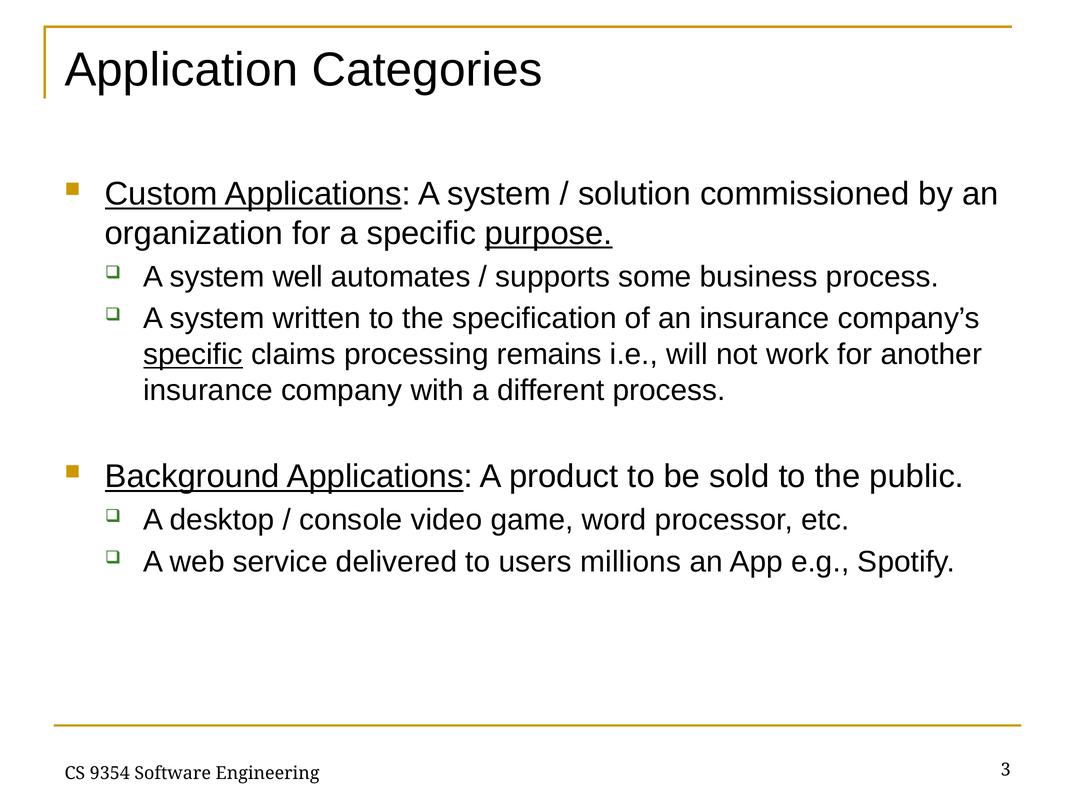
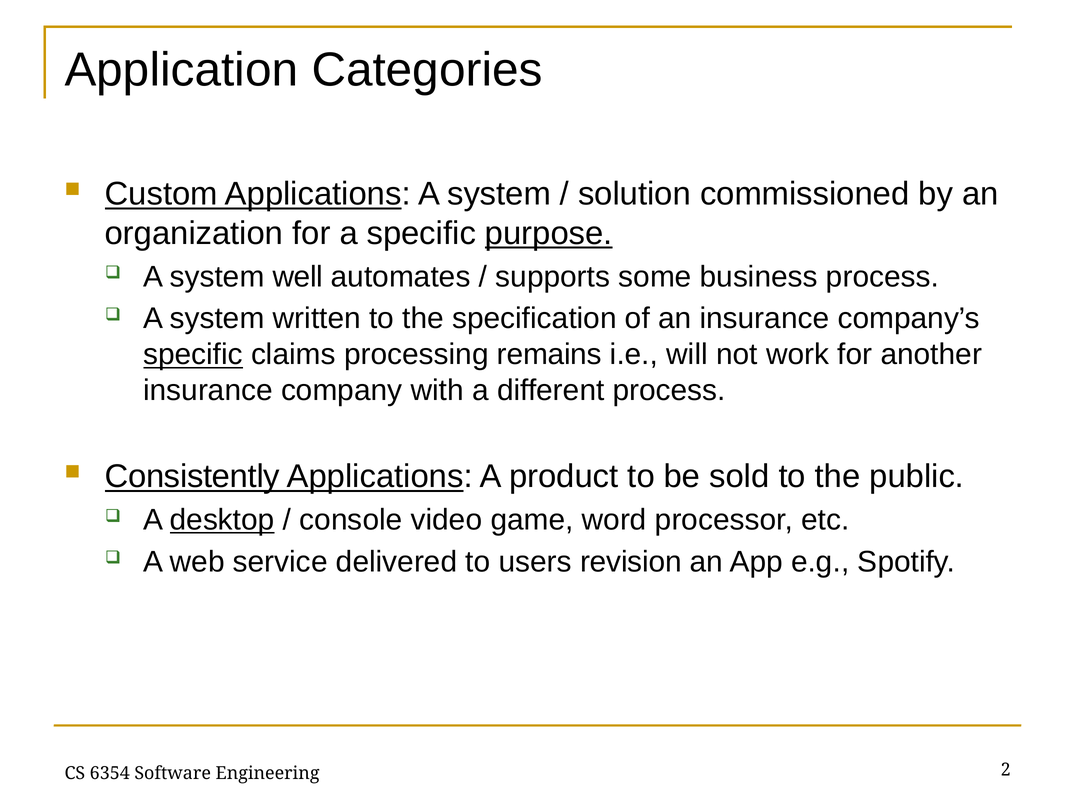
Background: Background -> Consistently (192, 477)
desktop underline: none -> present (222, 520)
millions: millions -> revision (631, 562)
9354: 9354 -> 6354 (110, 773)
3: 3 -> 2 (1006, 770)
